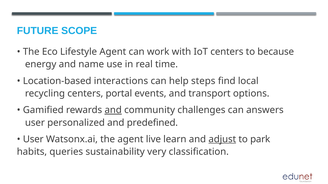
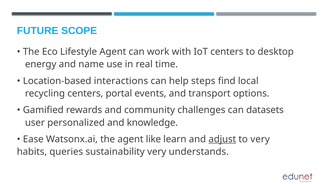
because: because -> desktop (276, 52)
and underline: present -> none (113, 110)
answers: answers -> datasets (265, 110)
predefined: predefined -> knowledge (152, 123)
User: User -> Ease (33, 140)
live: live -> like (153, 140)
to park: park -> very (260, 140)
classification: classification -> understands (199, 152)
